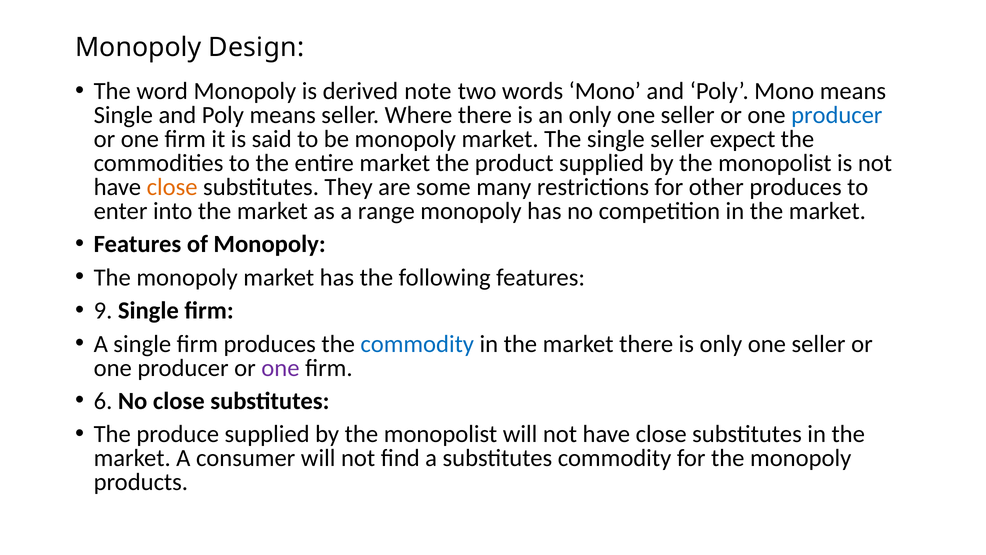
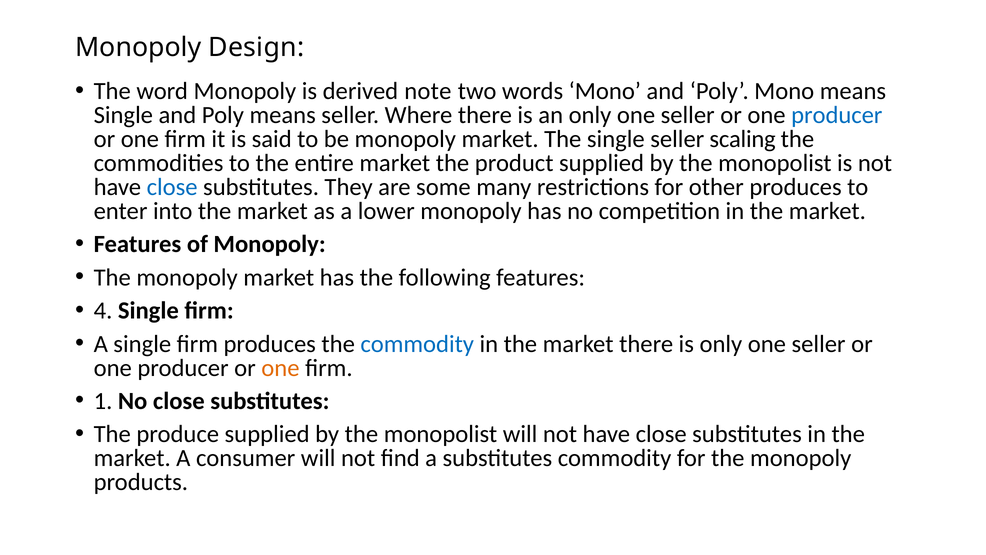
expect: expect -> scaling (743, 139)
close colour: orange -> blue (172, 187)
range: range -> lower (386, 211)
9: 9 -> 4 (103, 310)
one colour: purple -> orange (280, 368)
6: 6 -> 1 (103, 401)
